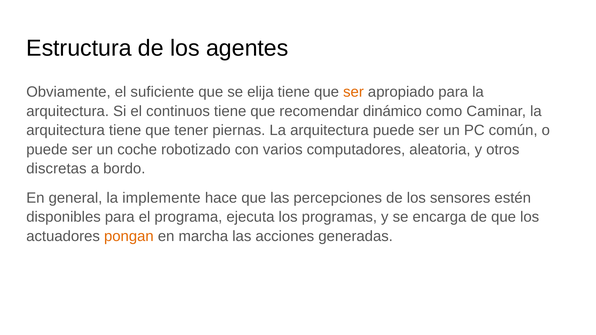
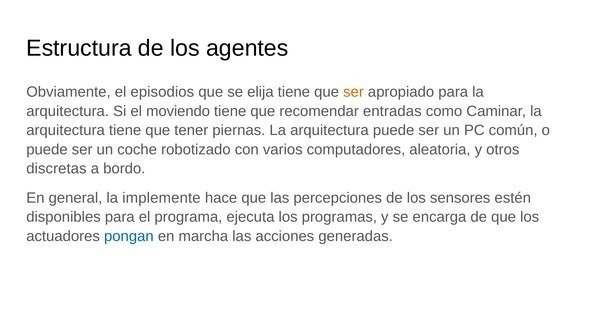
suficiente: suficiente -> episodios (162, 92)
continuos: continuos -> moviendo (178, 111)
dinámico: dinámico -> entradas (392, 111)
pongan colour: orange -> blue (129, 236)
